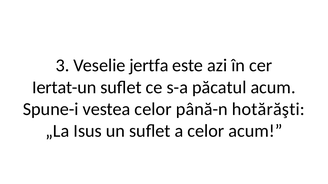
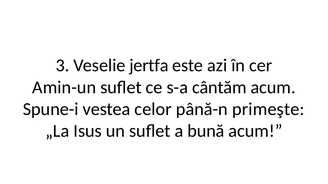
Iertat-un: Iertat-un -> Amin-un (64, 88)
păcatul: păcatul -> cântăm (219, 88)
hotărăşti: hotărăşti -> primeşte (268, 109)
a celor: celor -> bună (206, 131)
